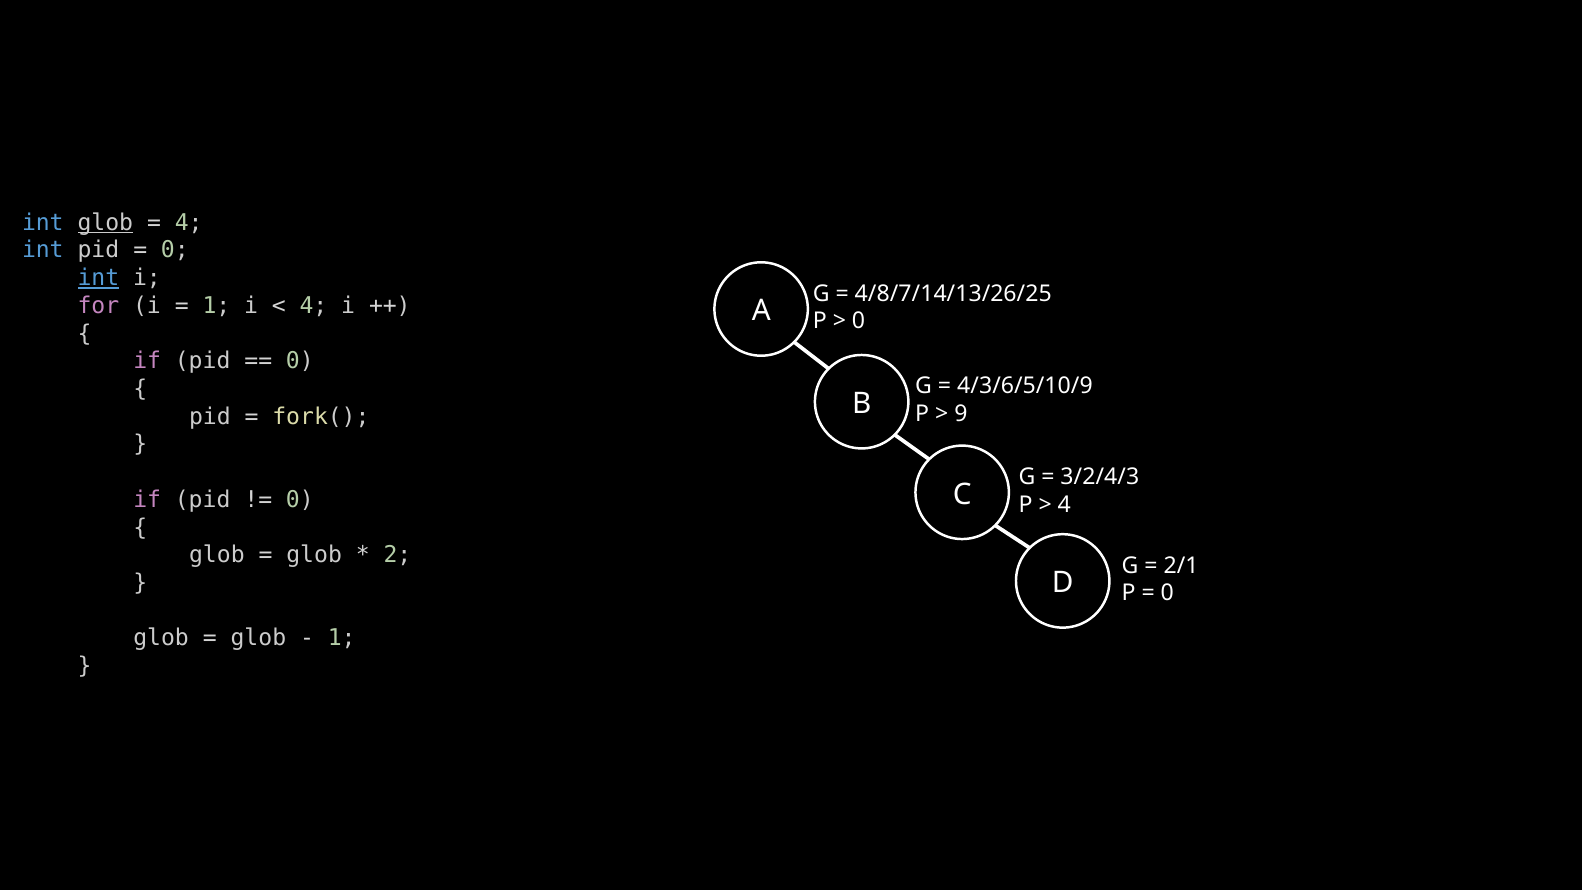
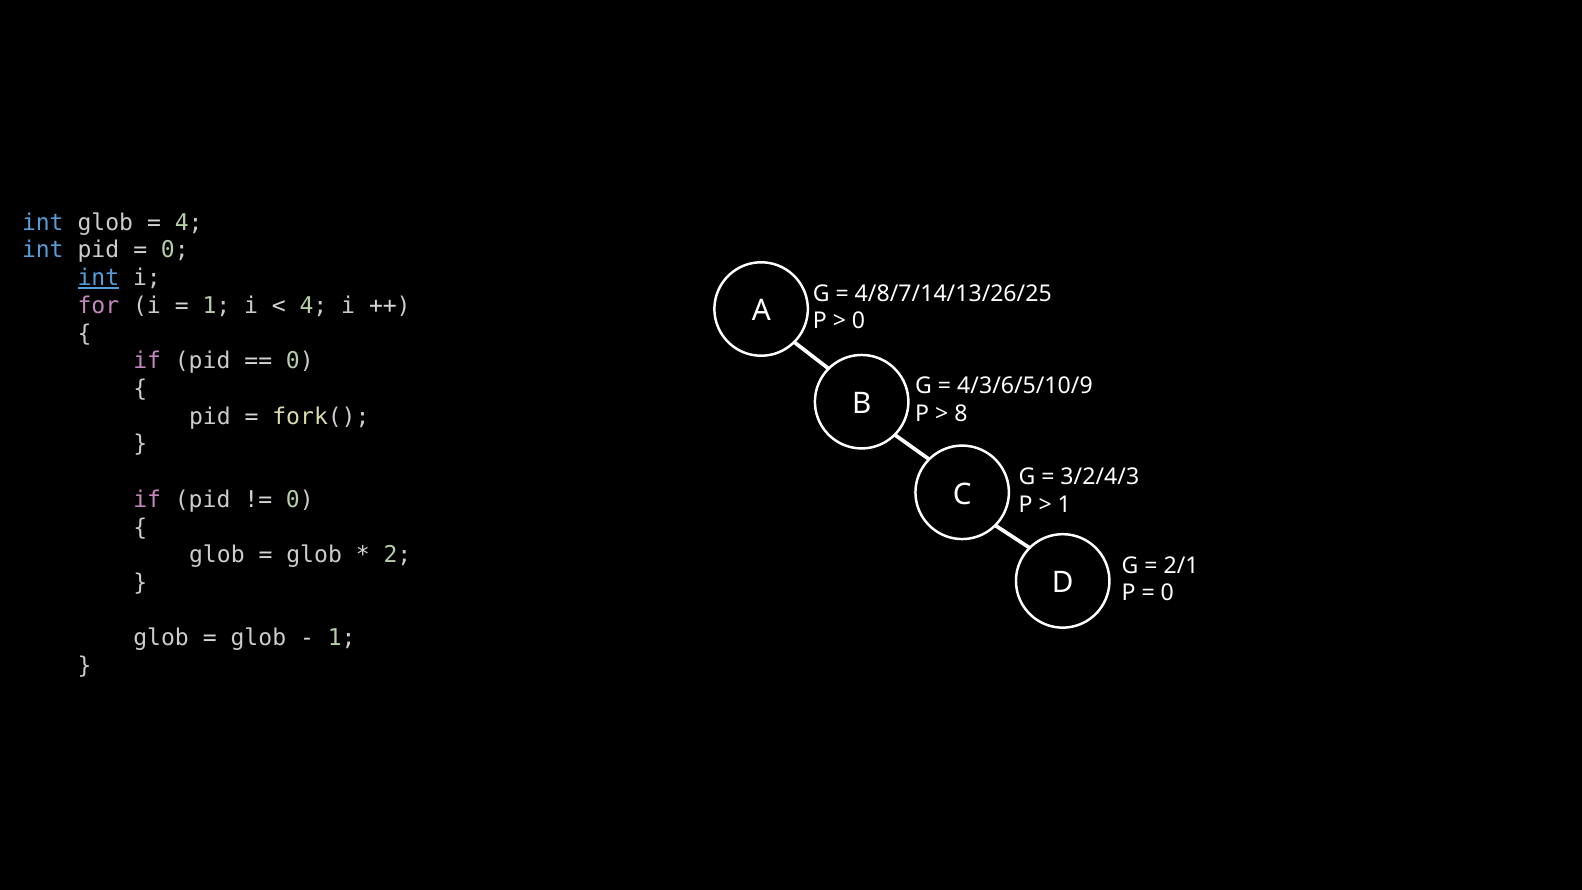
glob underline: present -> none (105, 223)
9: 9 -> 8 (961, 414)
4: 4 -> 1 (1064, 504)
